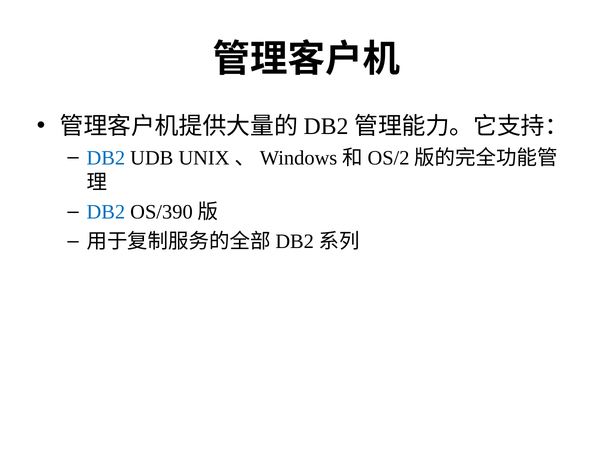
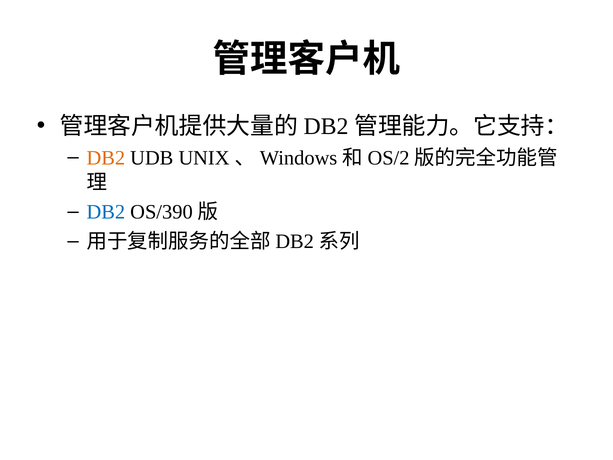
DB2 colour: blue -> orange (106, 158)
